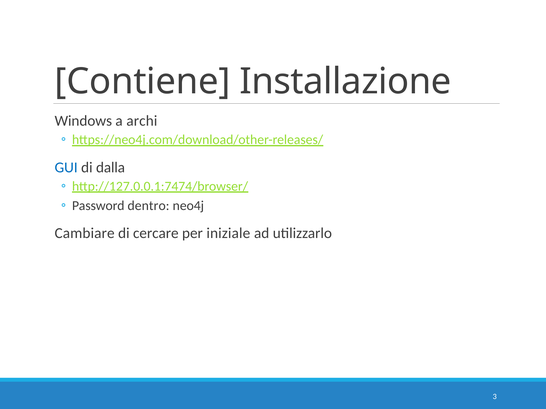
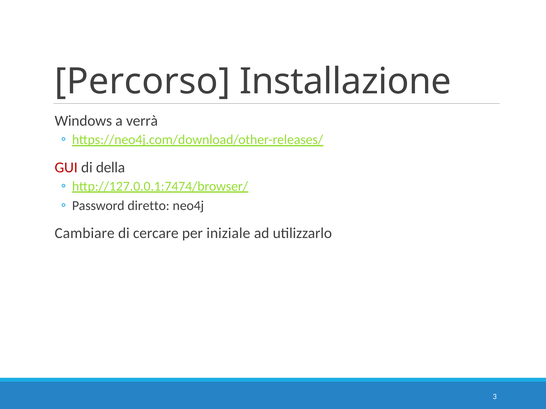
Contiene: Contiene -> Percorso (142, 82)
archi: archi -> verrà (142, 121)
GUI colour: blue -> red (66, 168)
dalla: dalla -> della (111, 168)
dentro: dentro -> diretto (149, 206)
